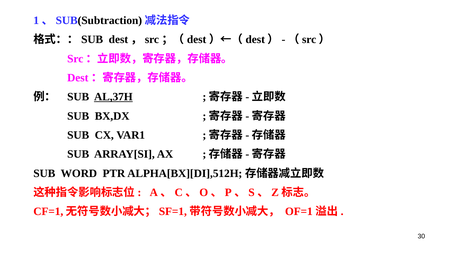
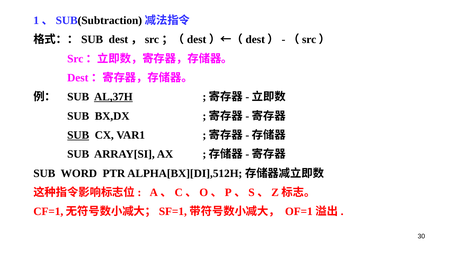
SUB underline: none -> present (78, 135)
